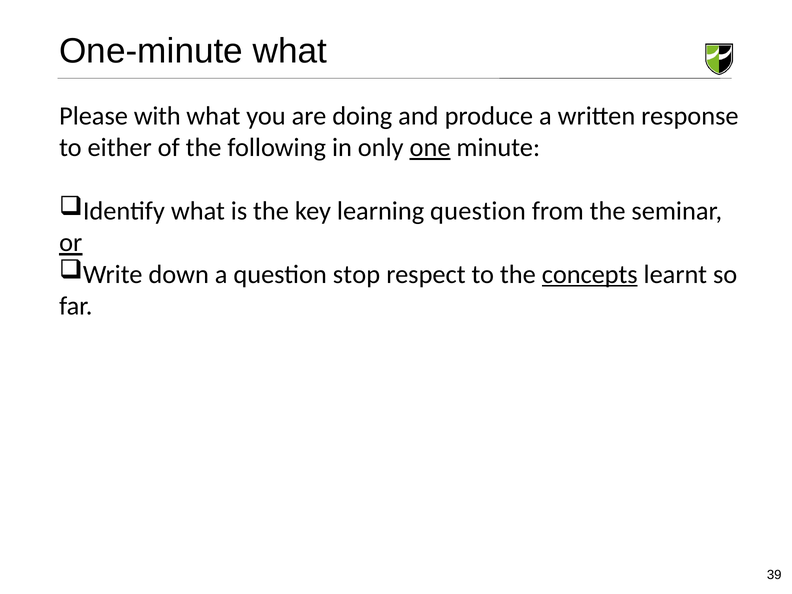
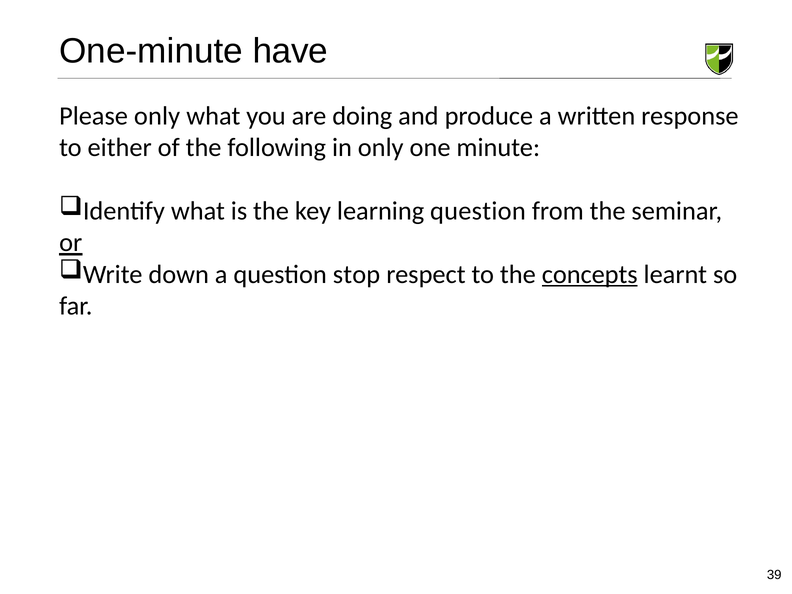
One-minute what: what -> have (290, 51)
Please with: with -> only (157, 116)
one underline: present -> none (430, 148)
